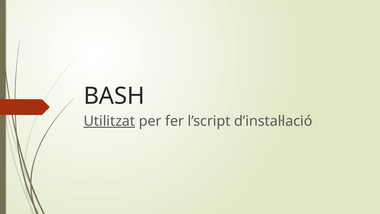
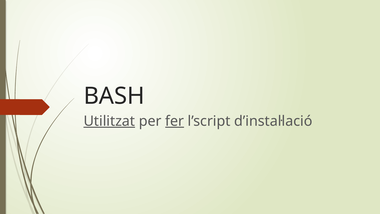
fer underline: none -> present (175, 121)
